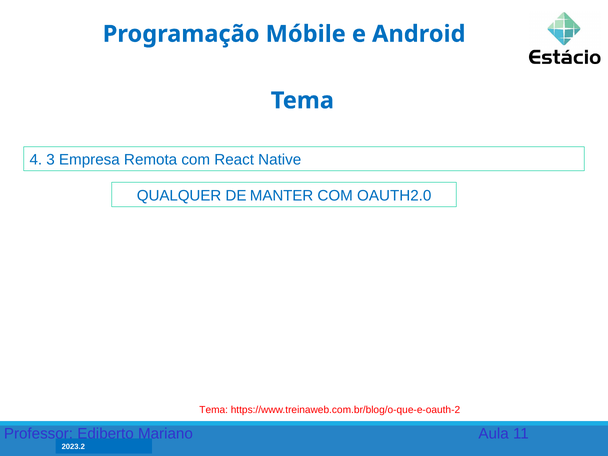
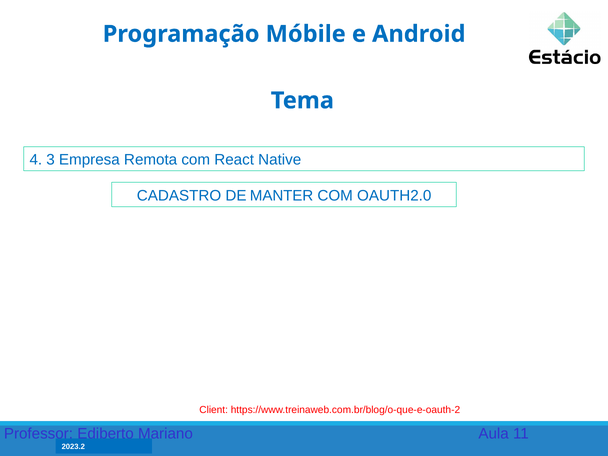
QUALQUER: QUALQUER -> CADASTRO (179, 196)
Tema: Tema -> Client (214, 410)
